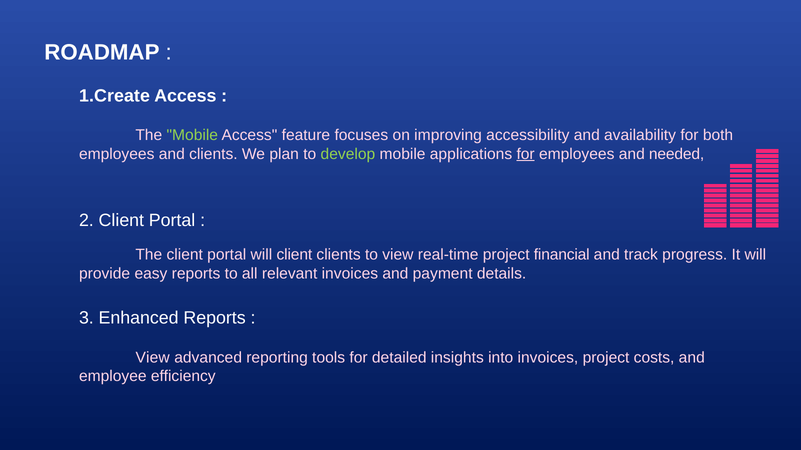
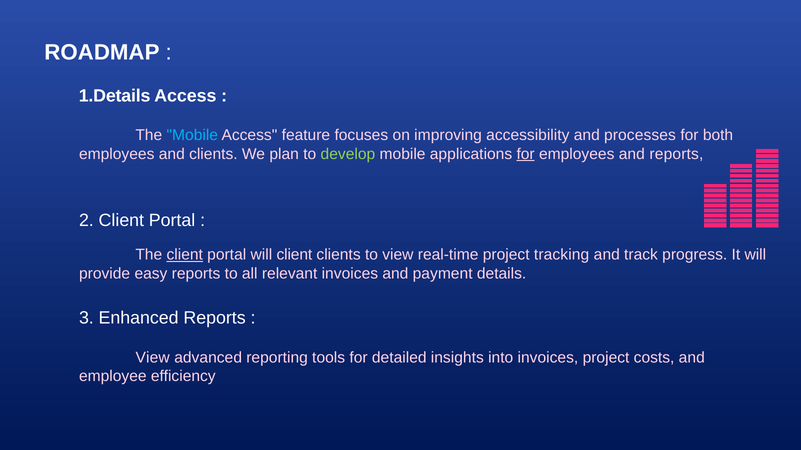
1.Create: 1.Create -> 1.Details (115, 96)
Mobile colour: light green -> light blue (192, 136)
availability: availability -> processes (640, 136)
and needed: needed -> reports (676, 154)
client underline: none -> present (185, 255)
financial: financial -> tracking (562, 255)
